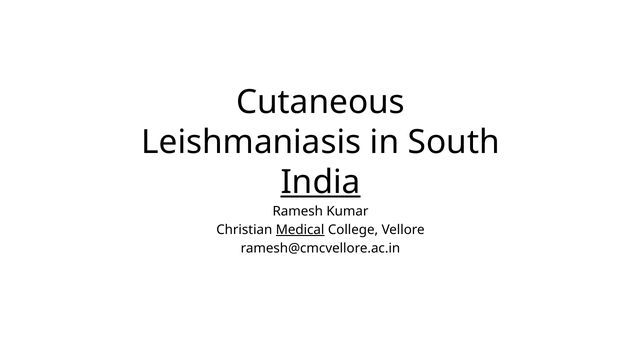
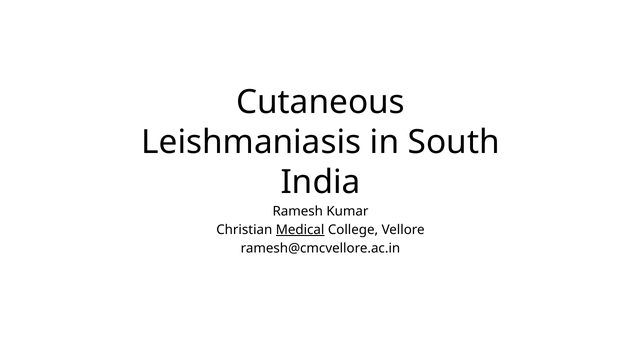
India underline: present -> none (320, 183)
